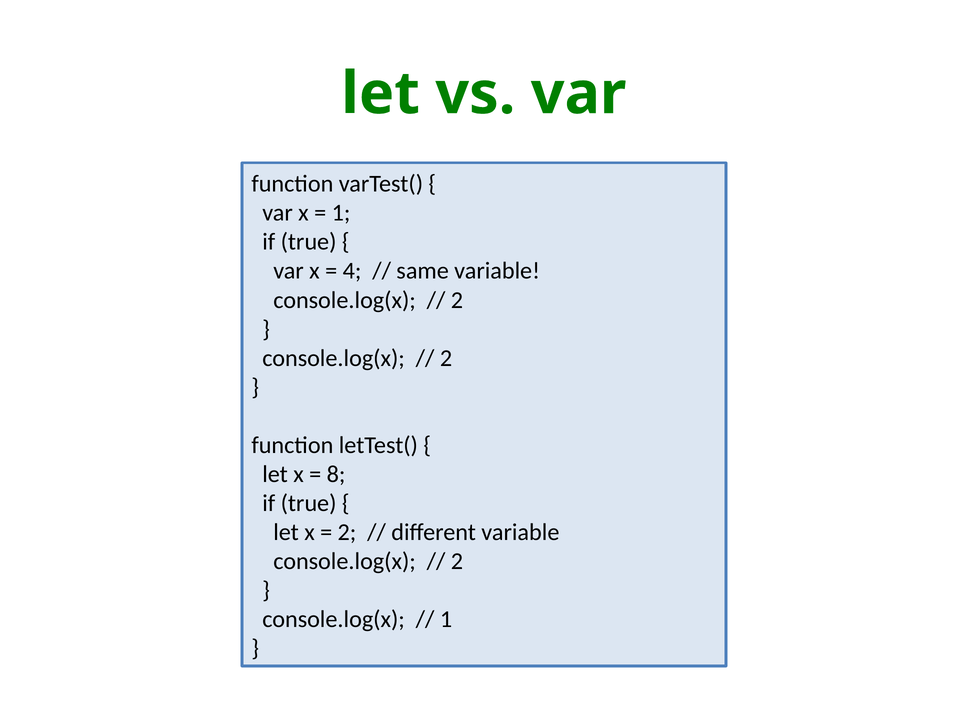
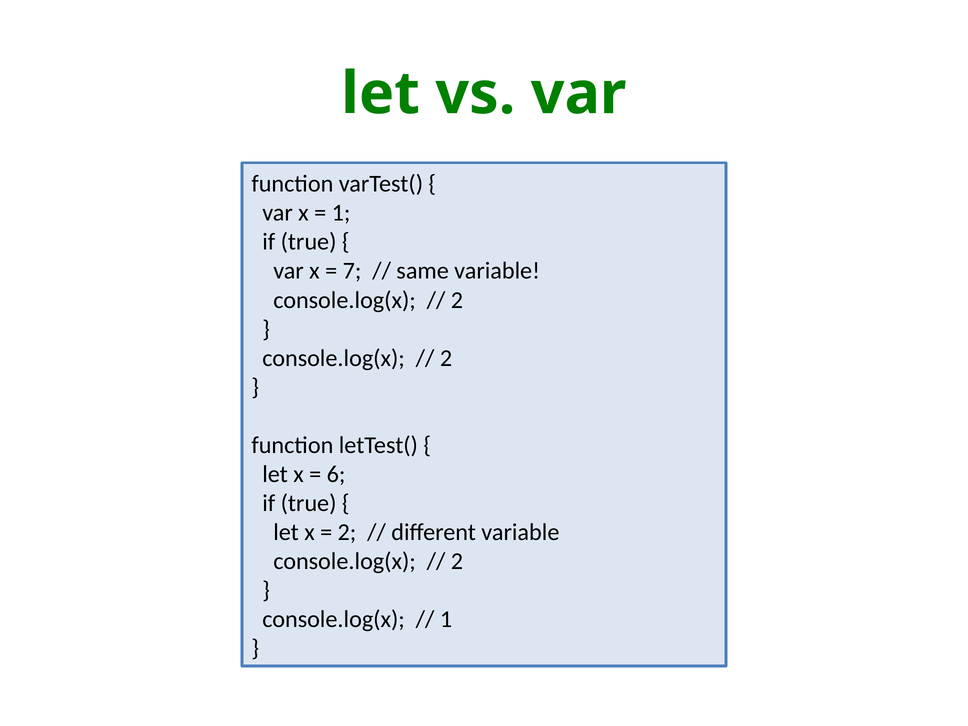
4: 4 -> 7 (352, 271)
8: 8 -> 6 (336, 474)
